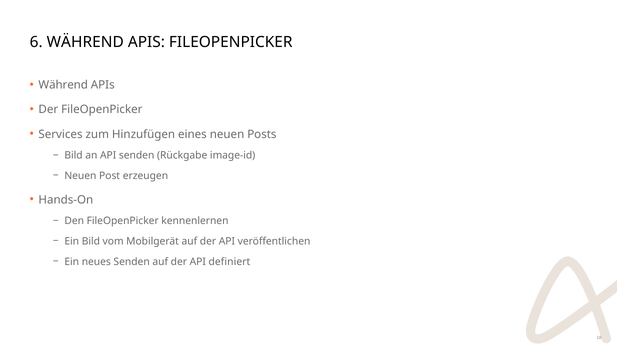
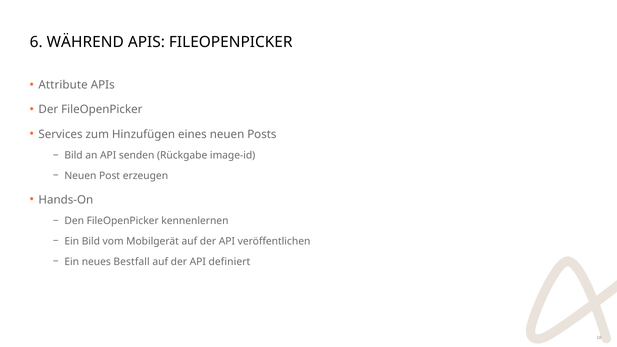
Während: Während -> Attribute (63, 85)
neues Senden: Senden -> Bestfall (132, 262)
